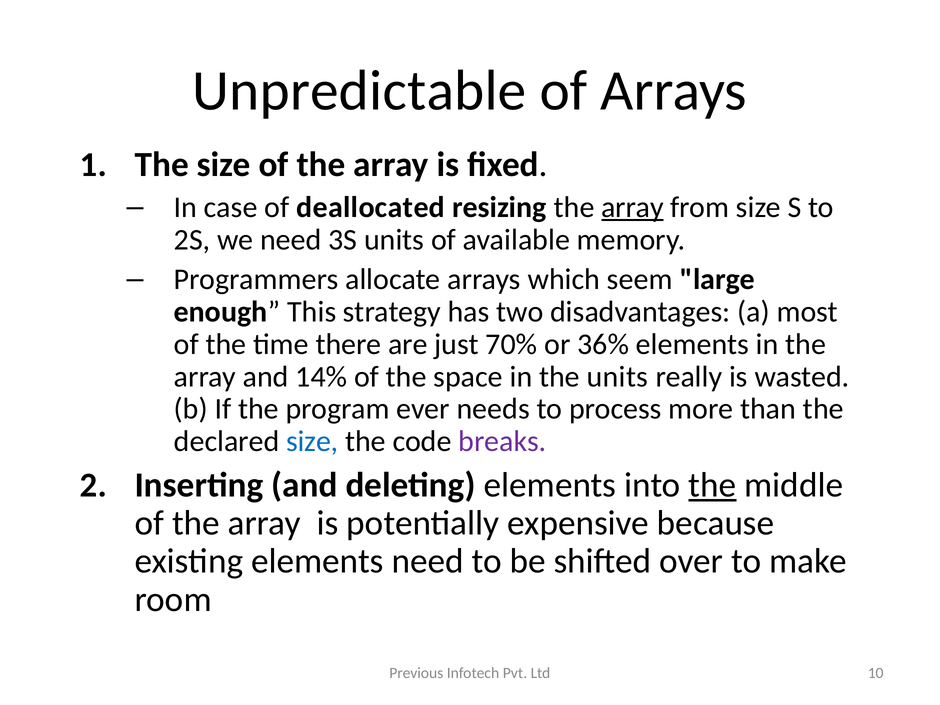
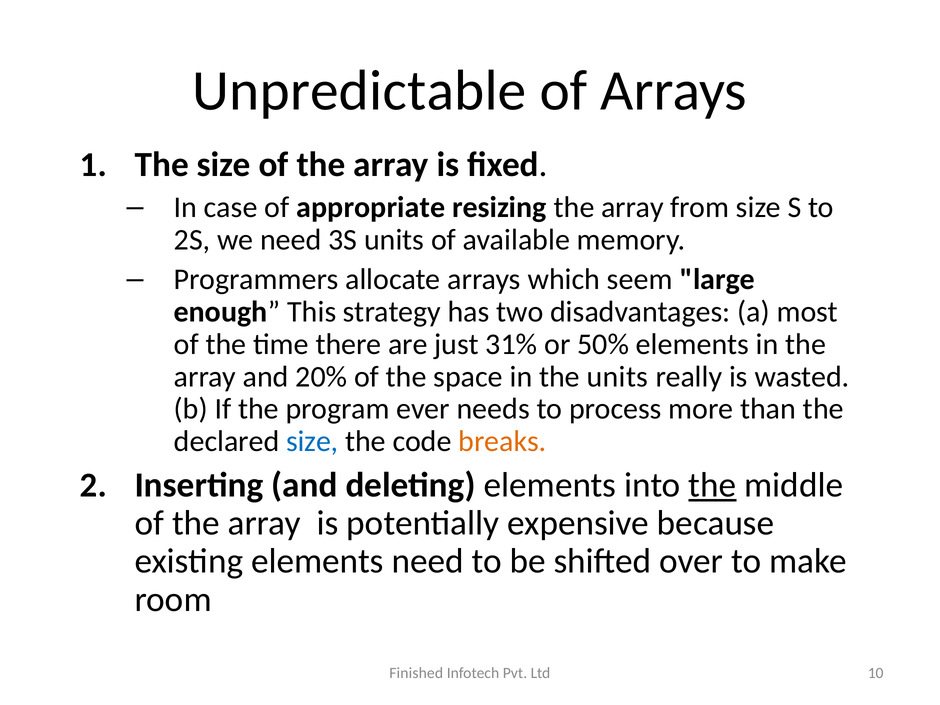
deallocated: deallocated -> appropriate (371, 207)
array underline: present -> none (632, 207)
70%: 70% -> 31% (511, 344)
36%: 36% -> 50% (603, 344)
14%: 14% -> 20% (321, 377)
breaks colour: purple -> orange (502, 441)
Previous: Previous -> Finished (416, 673)
